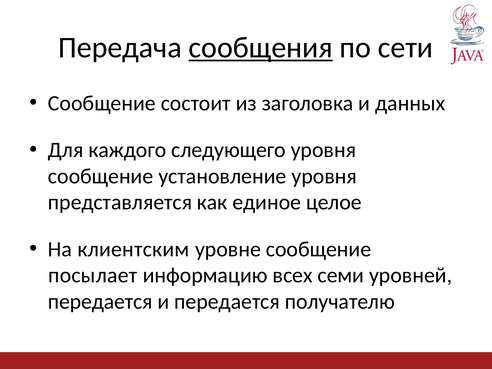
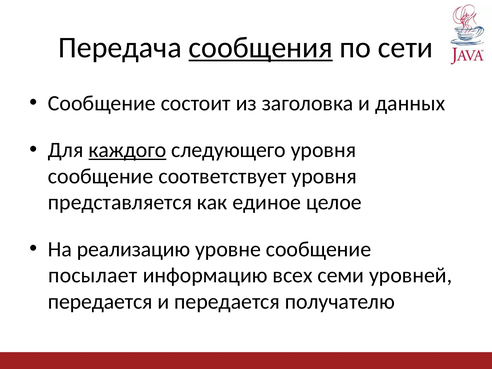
каждого underline: none -> present (127, 150)
установление: установление -> соответствует (222, 176)
клиентским: клиентским -> реализацию (134, 249)
